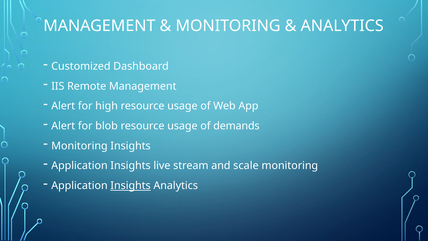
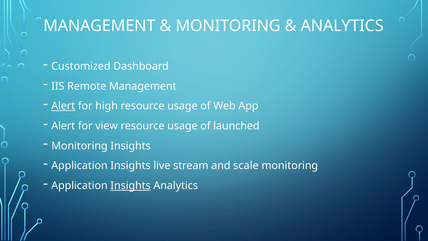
Alert underline: none -> present (63, 106)
blob: blob -> view (107, 126)
demands: demands -> launched (236, 126)
